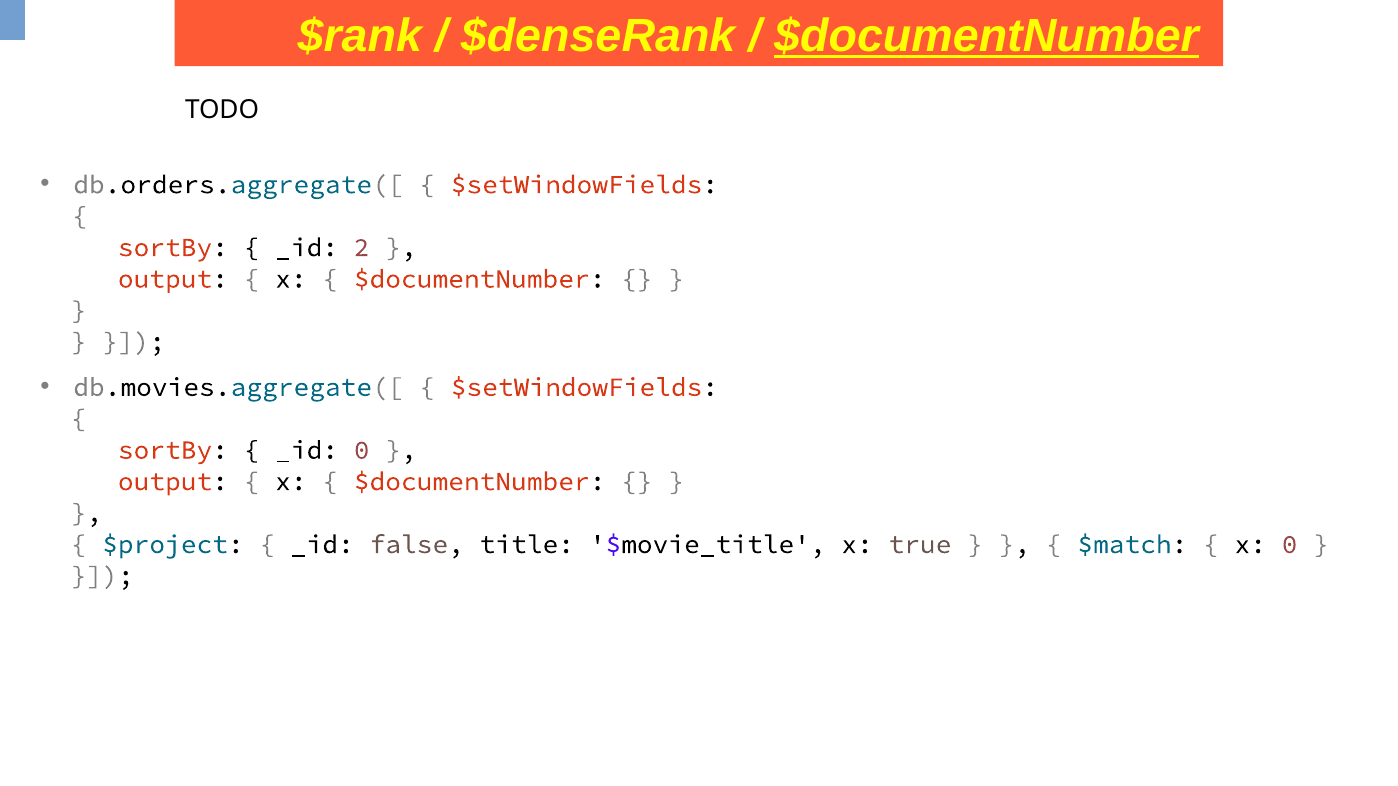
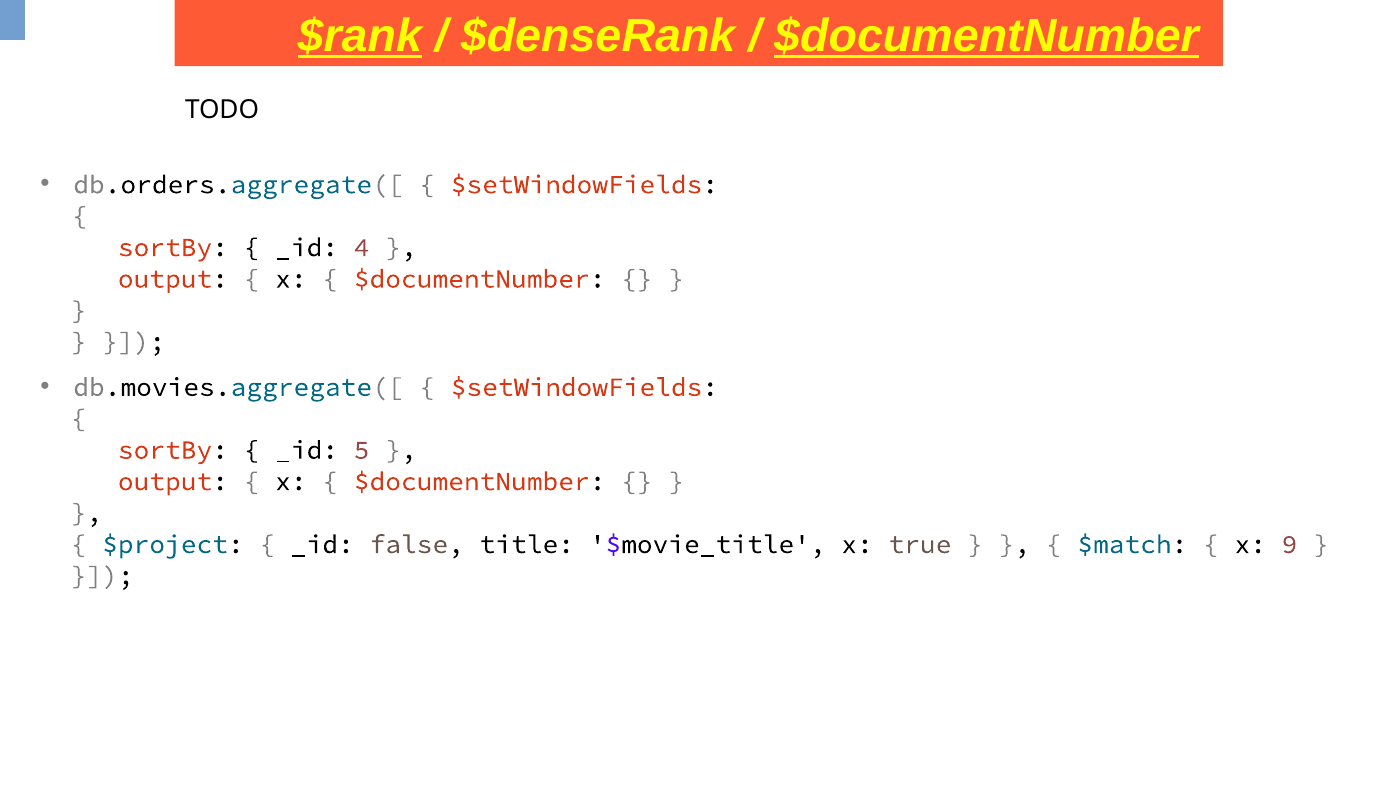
$rank underline: none -> present (360, 36)
2: 2 -> 4 (362, 248)
_id 0: 0 -> 5 (362, 450)
x 0: 0 -> 9 (1290, 545)
